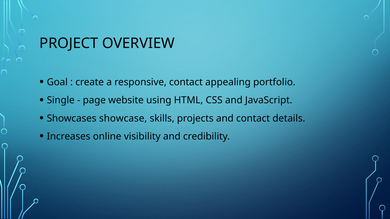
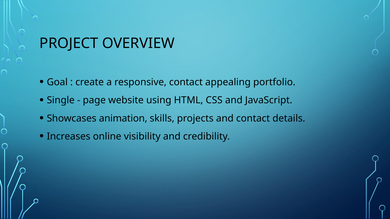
showcase: showcase -> animation (123, 119)
